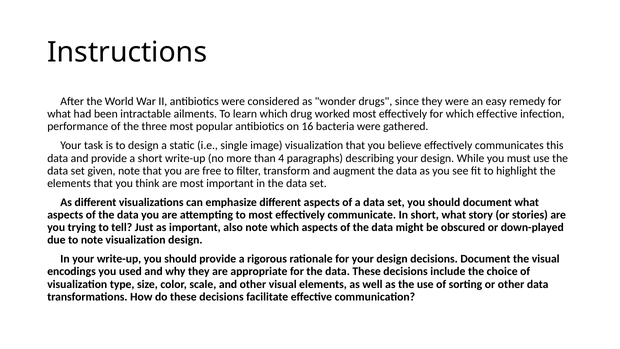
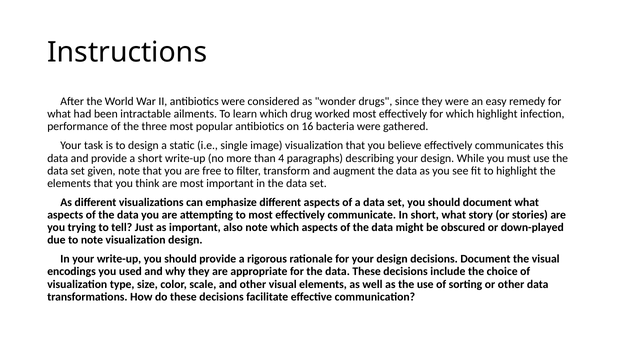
which effective: effective -> highlight (497, 114)
